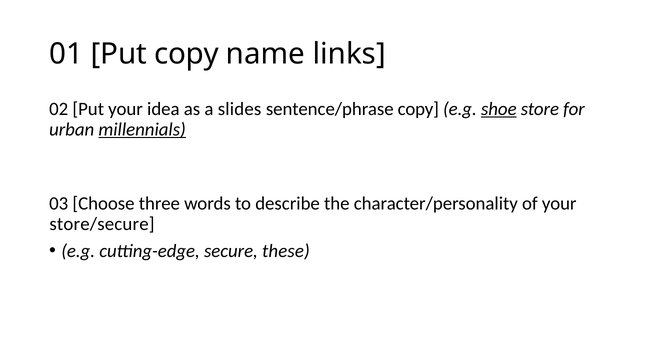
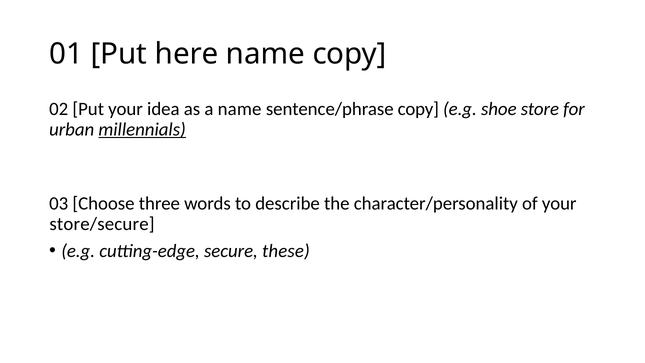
Put copy: copy -> here (187, 54)
name links: links -> copy (349, 54)
a slides: slides -> name (240, 109)
shoe underline: present -> none (499, 109)
